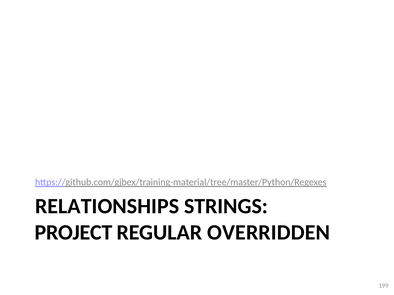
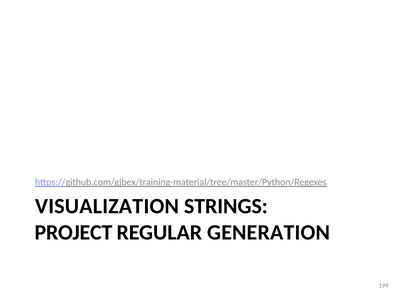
RELATIONSHIPS: RELATIONSHIPS -> VISUALIZATION (107, 207)
OVERRIDDEN: OVERRIDDEN -> GENERATION (269, 233)
